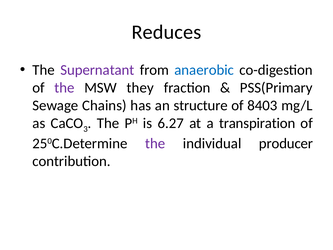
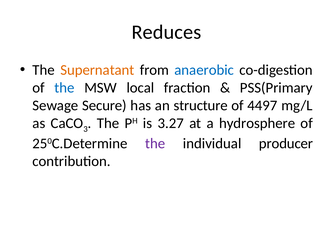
Supernatant colour: purple -> orange (97, 70)
the colour: purple -> blue (65, 88)
they: they -> local (140, 88)
Chains: Chains -> Secure (104, 105)
8403: 8403 -> 4497 (262, 105)
6.27: 6.27 -> 3.27 (171, 123)
transpiration: transpiration -> hydrosphere (257, 123)
